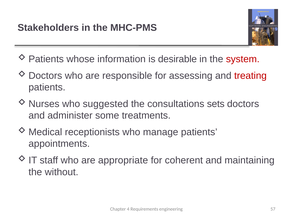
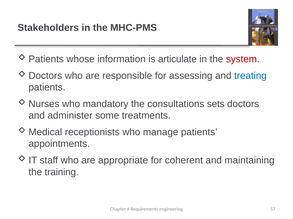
desirable: desirable -> articulate (177, 59)
treating colour: red -> blue (250, 76)
suggested: suggested -> mandatory (106, 104)
without: without -> training (62, 173)
